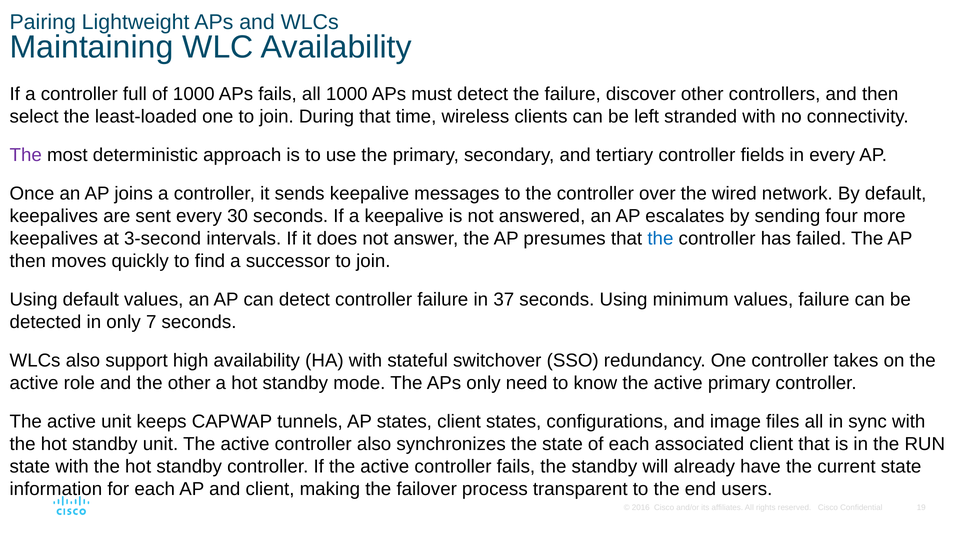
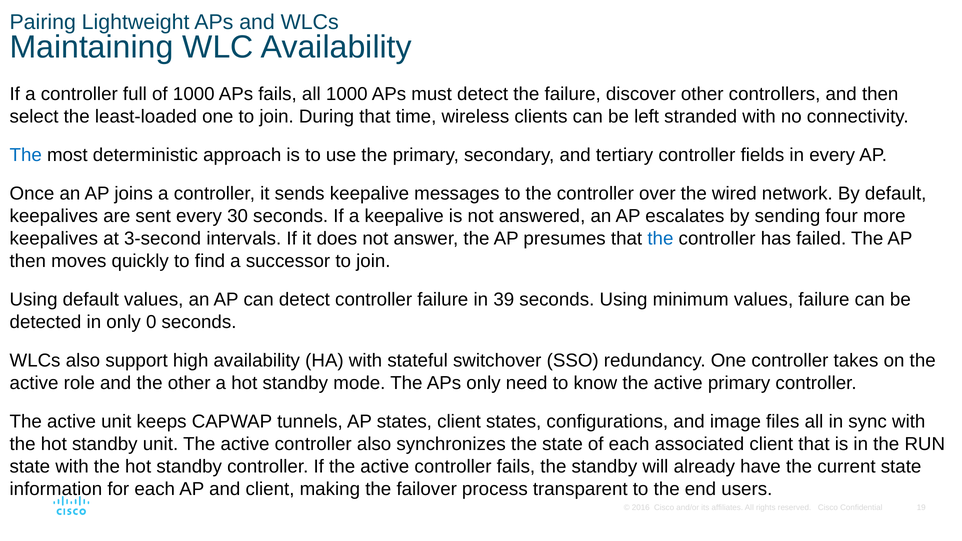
The colour: purple -> blue (26, 155)
37: 37 -> 39 (504, 300)
7: 7 -> 0 (151, 322)
